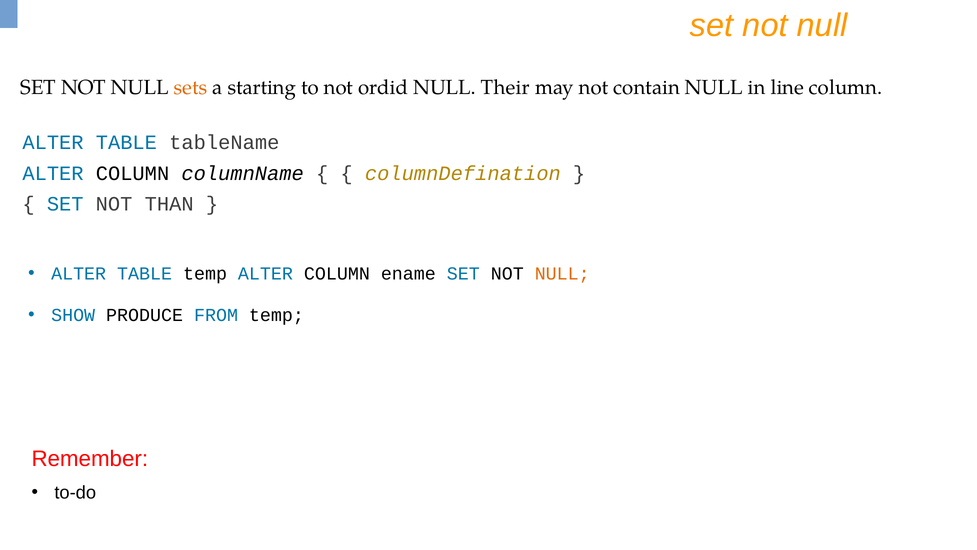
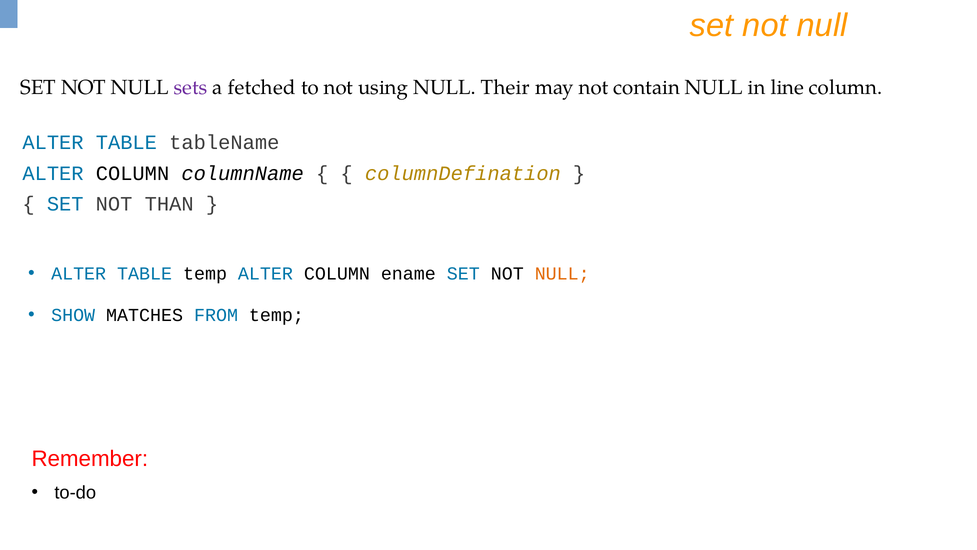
sets colour: orange -> purple (190, 87)
starting: starting -> fetched (262, 87)
ordid: ordid -> using (383, 87)
PRODUCE: PRODUCE -> MATCHES (145, 315)
